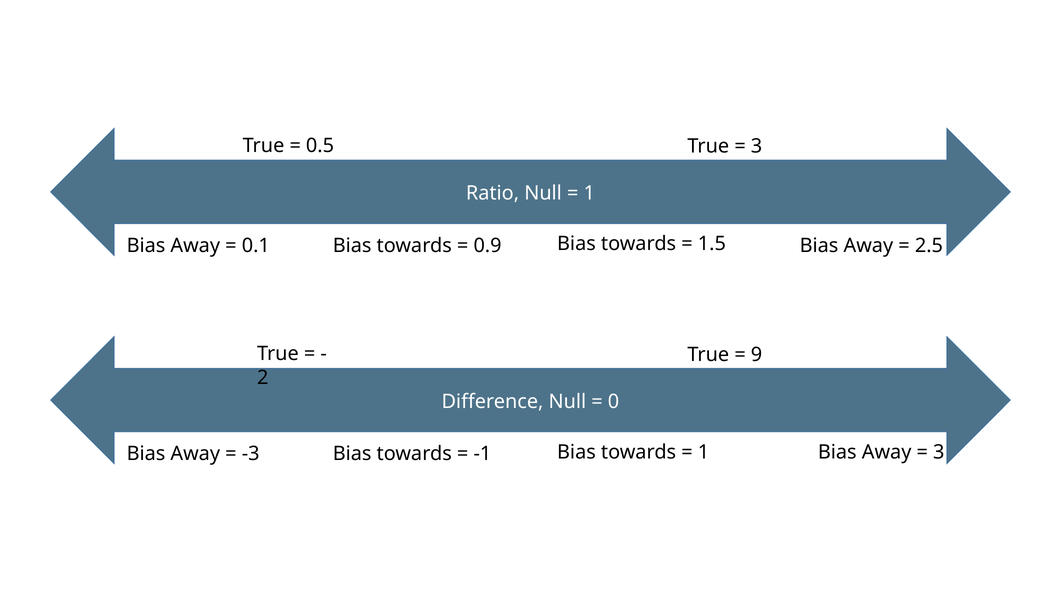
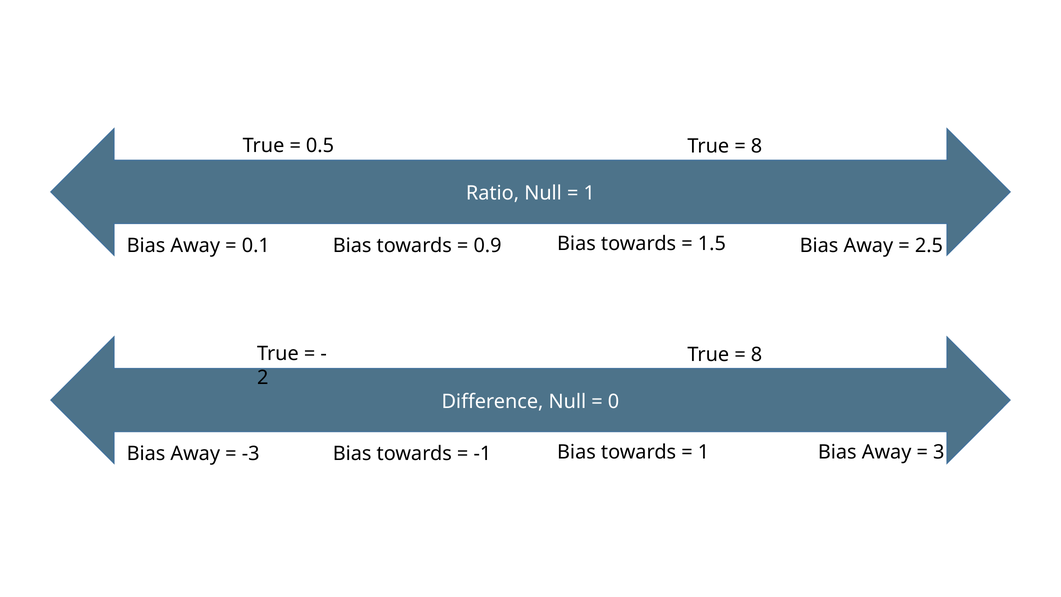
3: 3 -> 8 (757, 146)
9: 9 -> 8 (757, 354)
